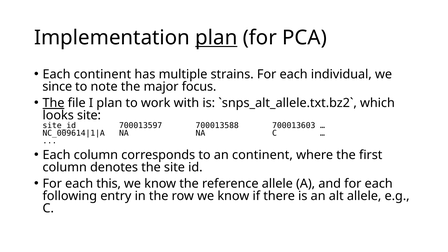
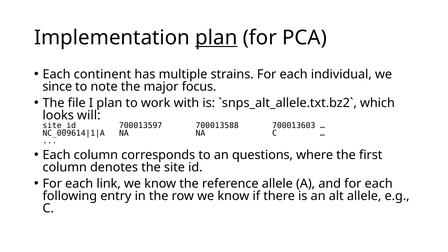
The underline: present -> none (54, 103)
looks site: site -> will (89, 115)
an continent: continent -> questions (262, 155)
this: this -> link (109, 184)
